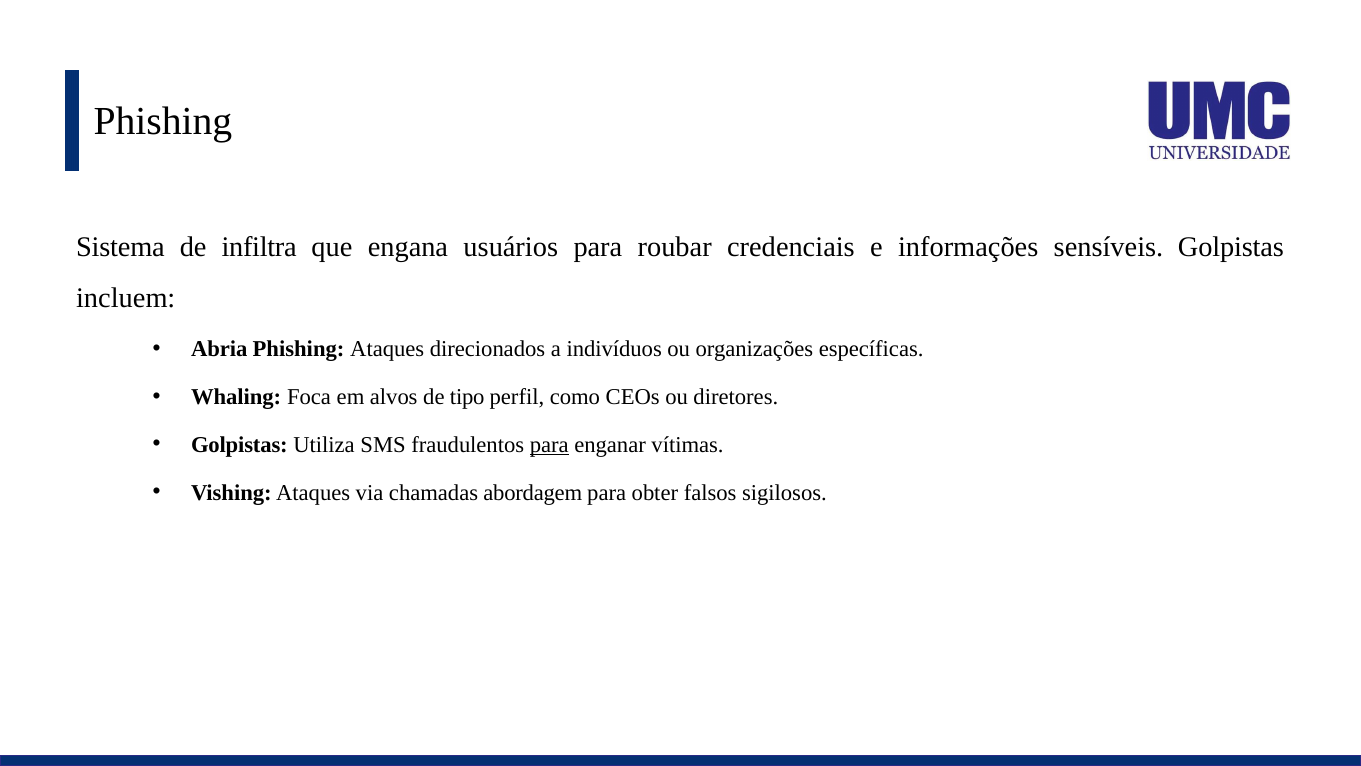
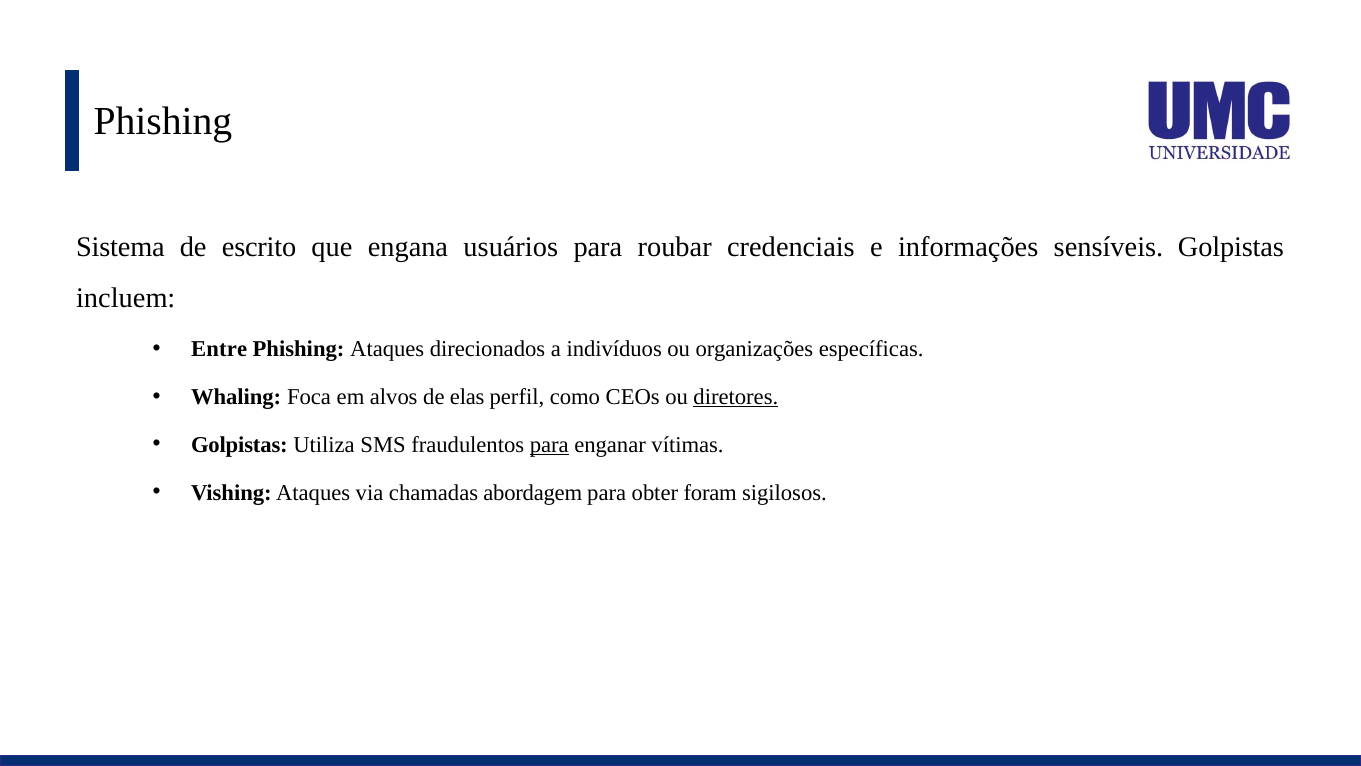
infiltra: infiltra -> escrito (259, 247)
Abria: Abria -> Entre (219, 349)
tipo: tipo -> elas (467, 397)
diretores underline: none -> present (736, 397)
falsos: falsos -> foram (710, 492)
